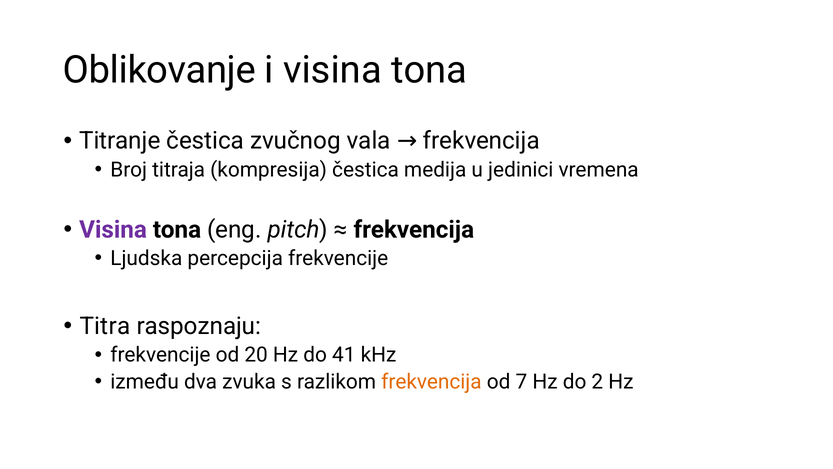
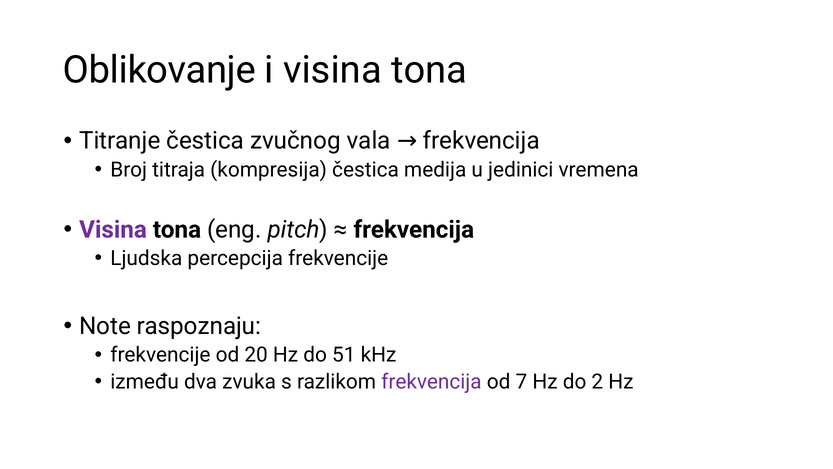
Titra: Titra -> Note (105, 326)
41: 41 -> 51 (344, 355)
frekvencija colour: orange -> purple (431, 382)
